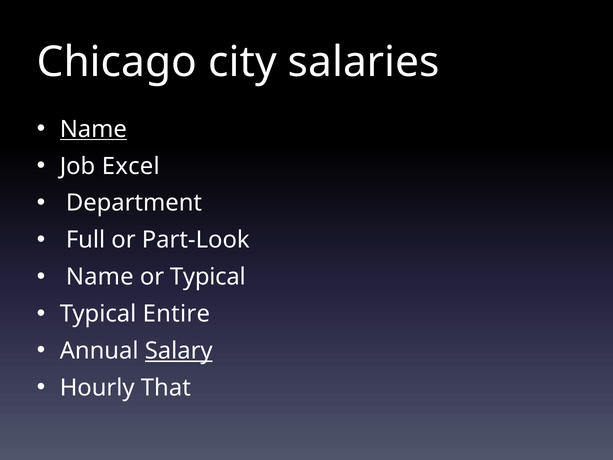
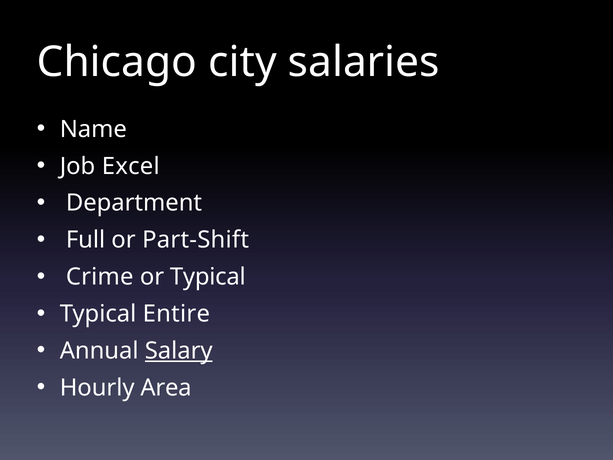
Name underline: present -> none (93, 129)
Part-Look: Part-Look -> Part-Shift (196, 240)
Name: Name -> Crime (100, 277)
That: That -> Area (166, 388)
